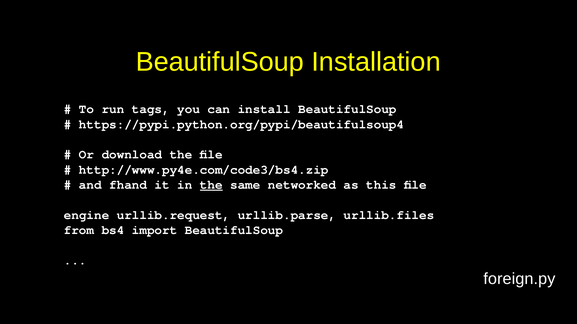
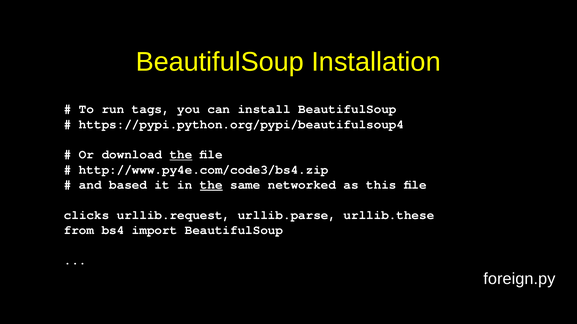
the underline: none -> present (181, 155)
fhand: fhand -> based (128, 185)
engine: engine -> clicks (87, 215)
urllib.files: urllib.files -> urllib.these (389, 215)
